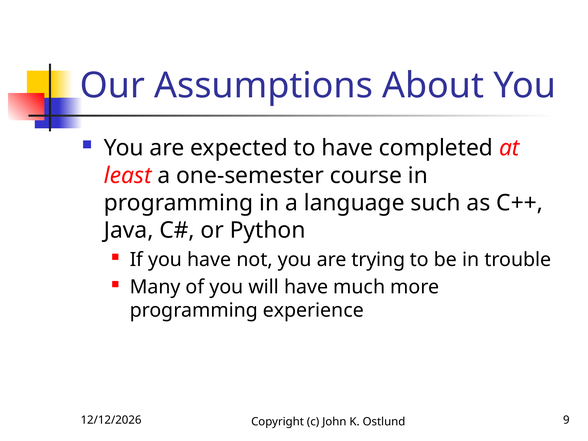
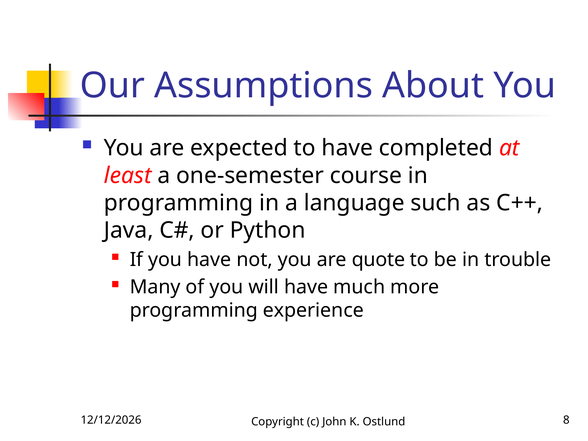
trying: trying -> quote (378, 260)
9: 9 -> 8 (566, 420)
